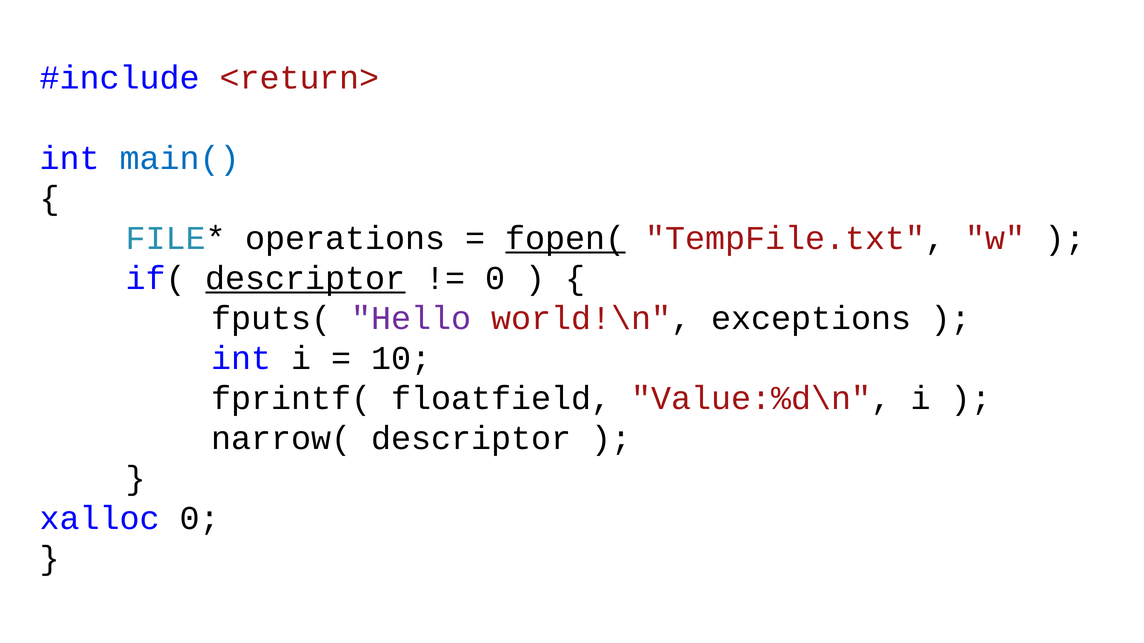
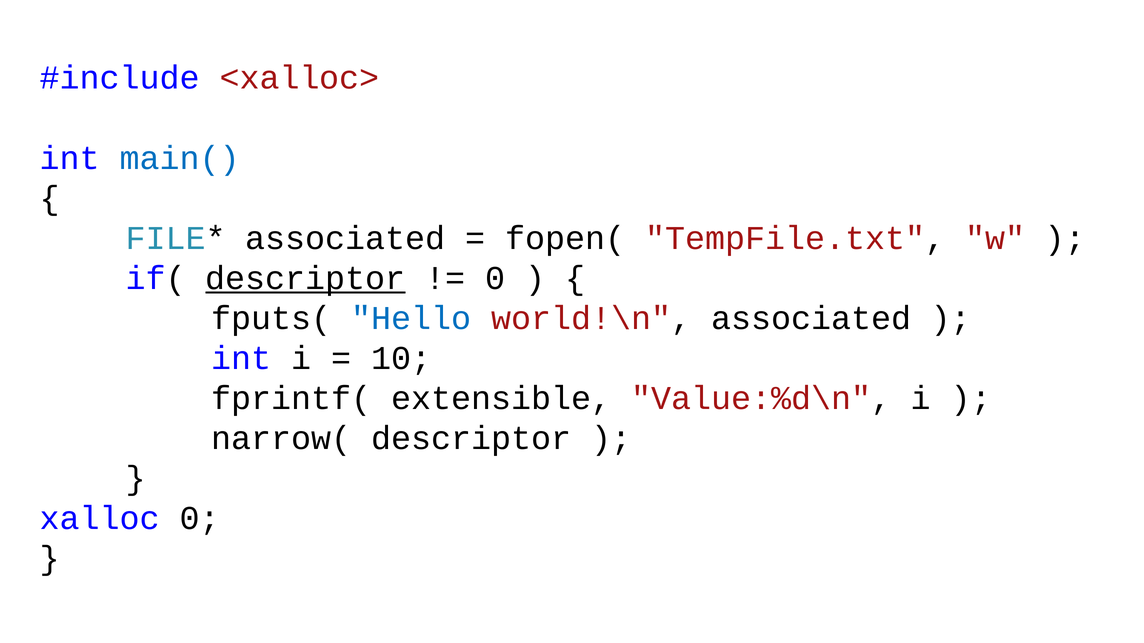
<return>: <return> -> <xalloc> (300, 78)
operations: operations -> associated (345, 238)
fopen( underline: present -> none (565, 238)
Hello colour: purple -> blue (411, 318)
world!\n exceptions: exceptions -> associated (811, 318)
floatfield: floatfield -> extensible (501, 399)
